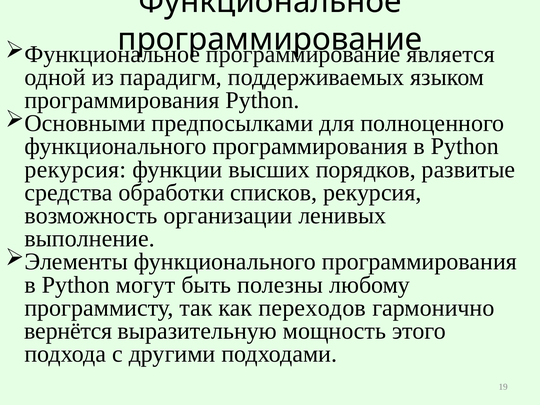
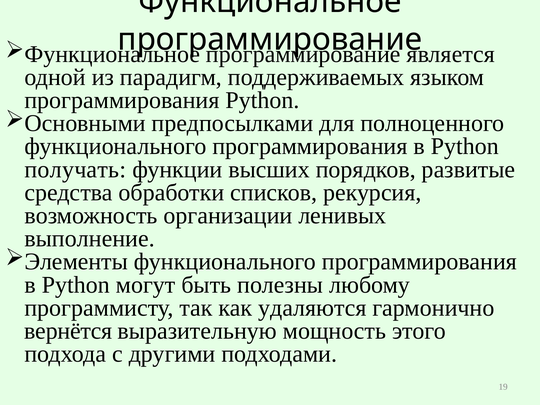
рекурсия: рекурсия -> получать (75, 169)
переходов: переходов -> удаляются (312, 308)
